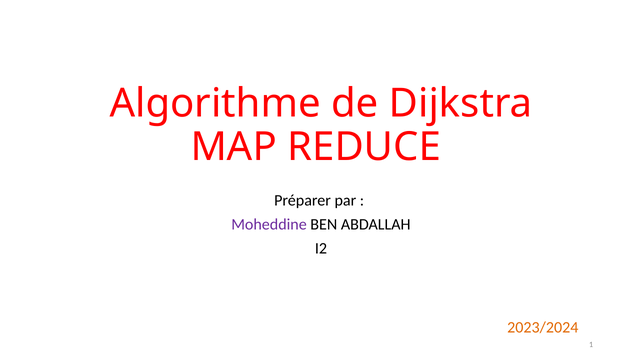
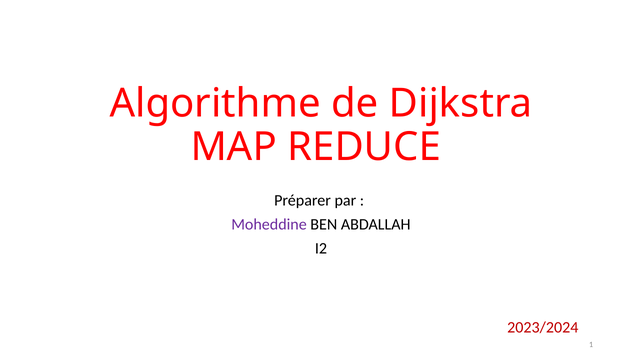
2023/2024 colour: orange -> red (543, 327)
